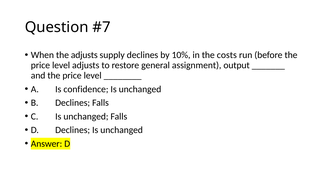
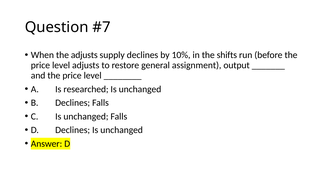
costs: costs -> shifts (227, 55)
confidence: confidence -> researched (86, 89)
